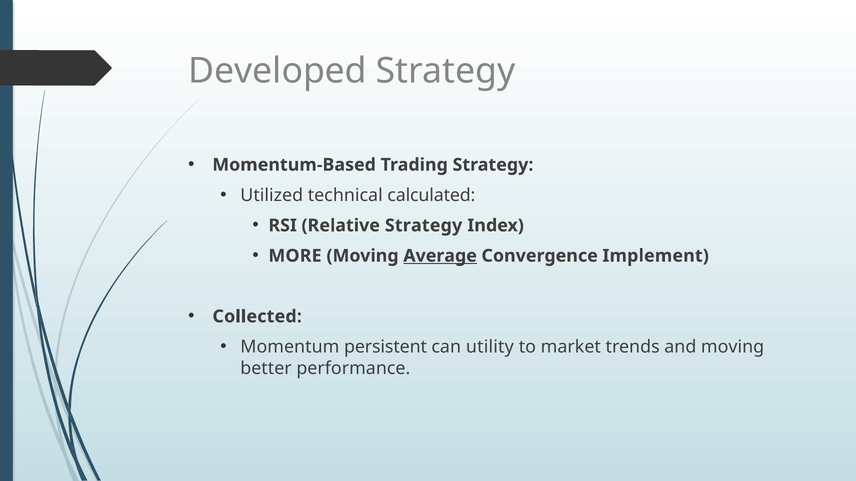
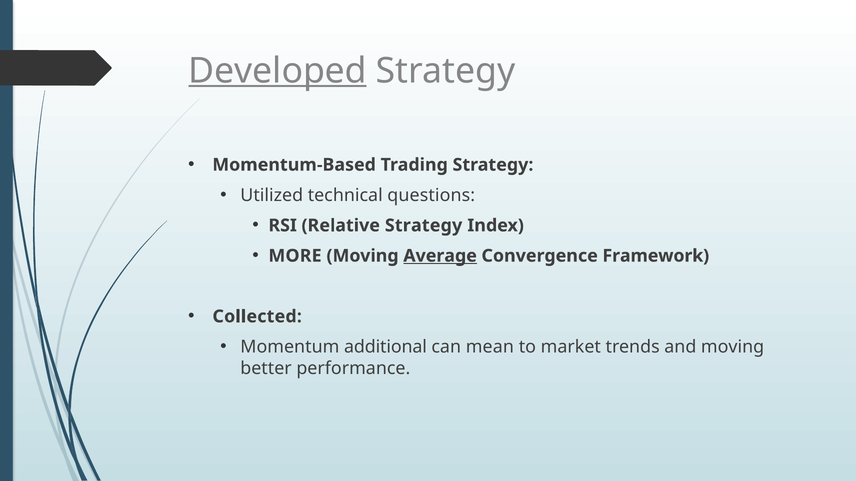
Developed underline: none -> present (278, 71)
calculated: calculated -> questions (431, 195)
Implement: Implement -> Framework (656, 256)
persistent: persistent -> additional (386, 347)
utility: utility -> mean (490, 347)
